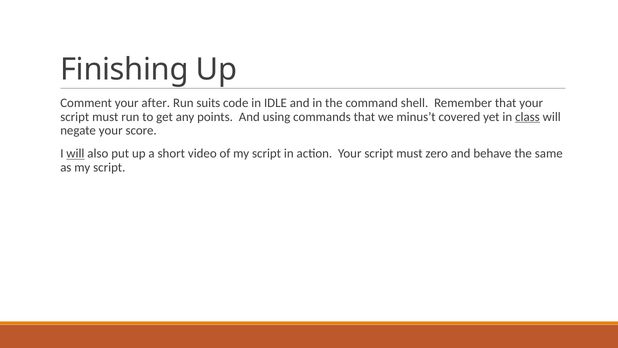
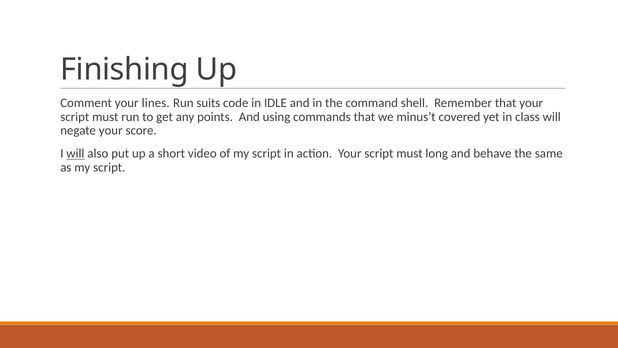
after: after -> lines (156, 103)
class underline: present -> none (527, 117)
zero: zero -> long (437, 153)
